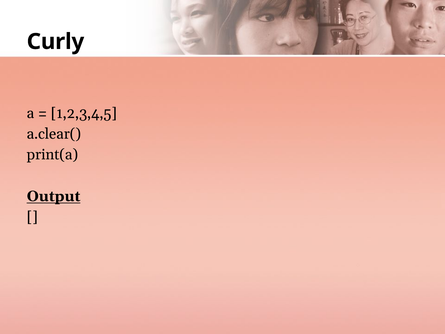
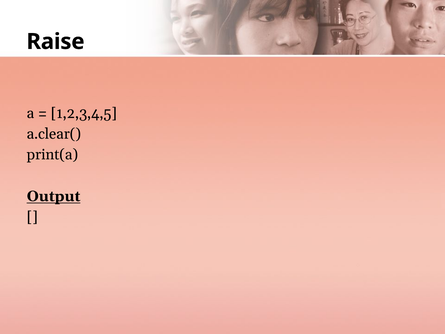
Curly: Curly -> Raise (56, 42)
